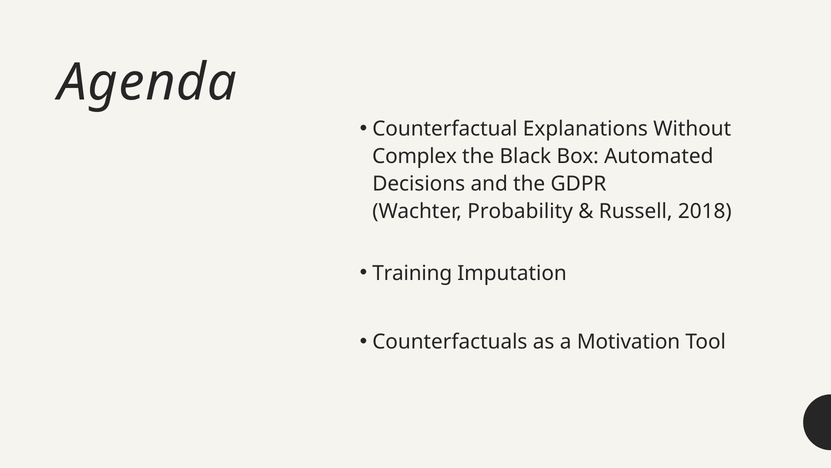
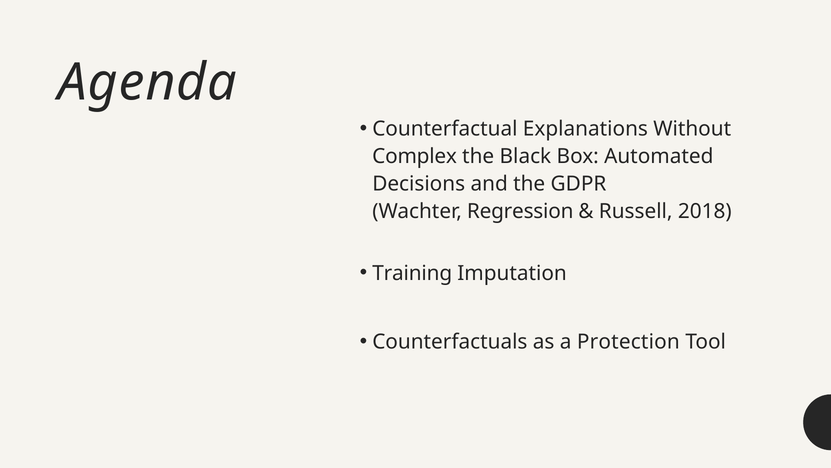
Probability: Probability -> Regression (520, 211)
Motivation: Motivation -> Protection (628, 342)
